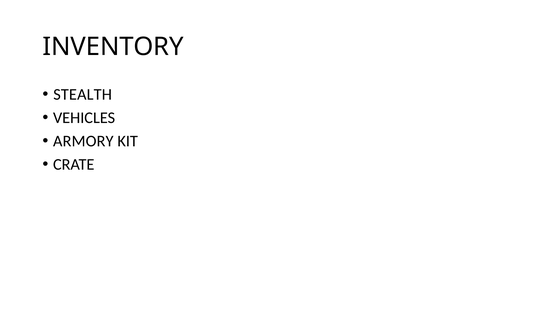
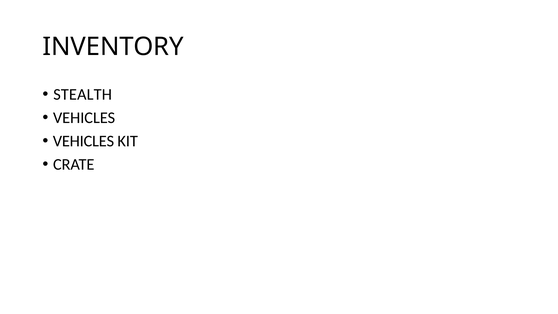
ARMORY: ARMORY -> VEHICLES (83, 141)
